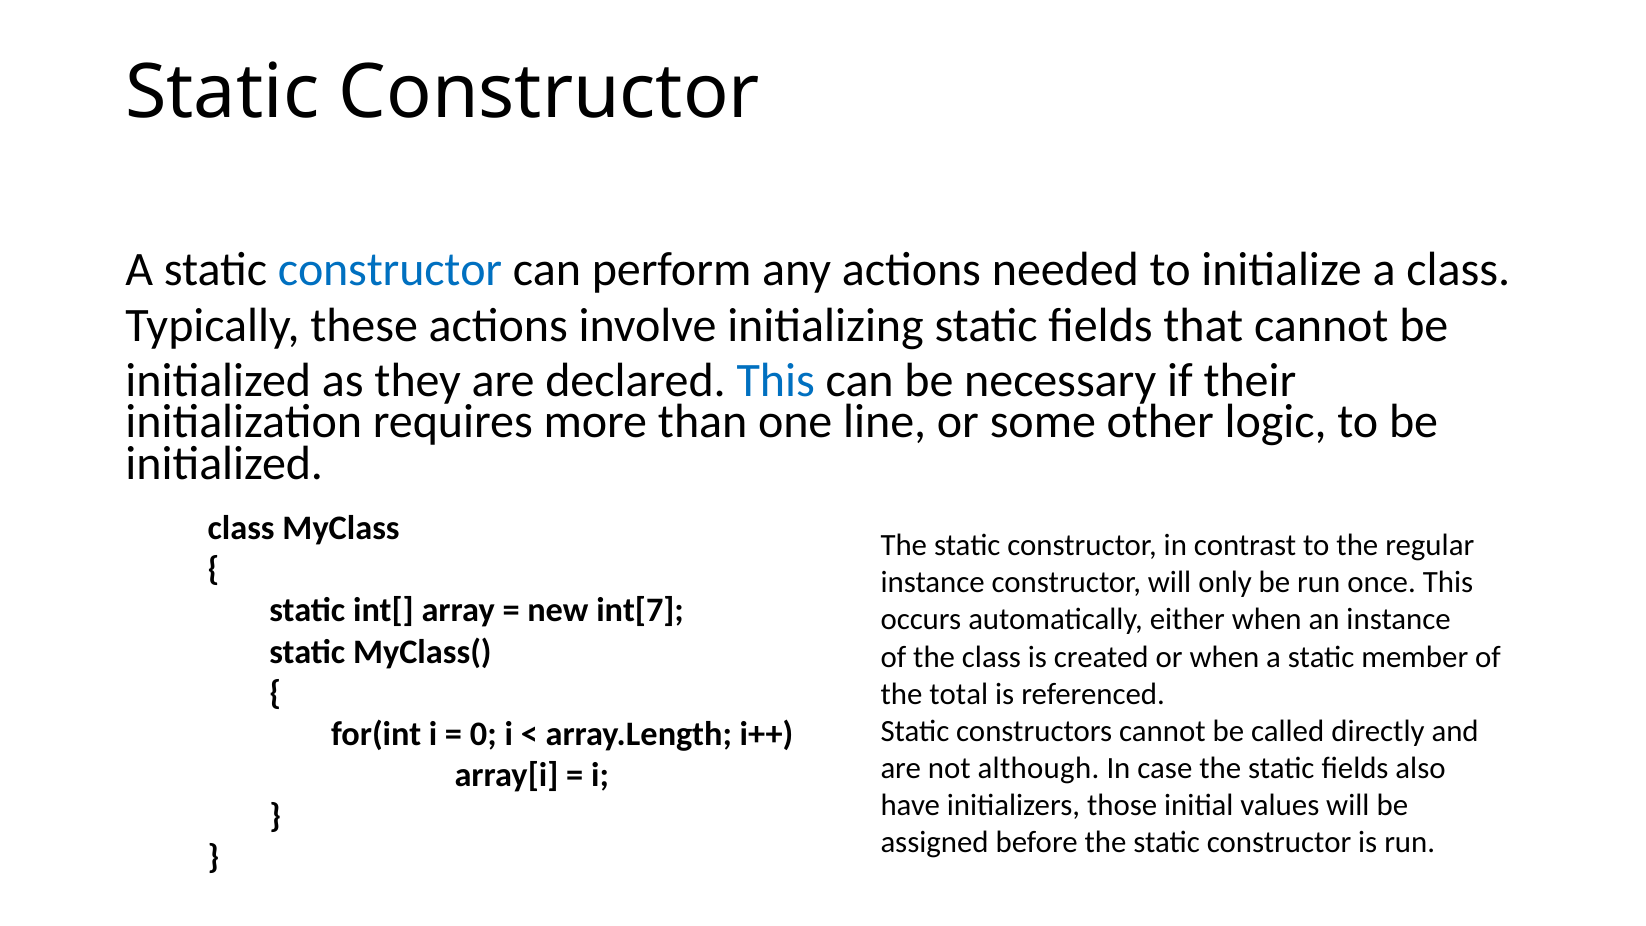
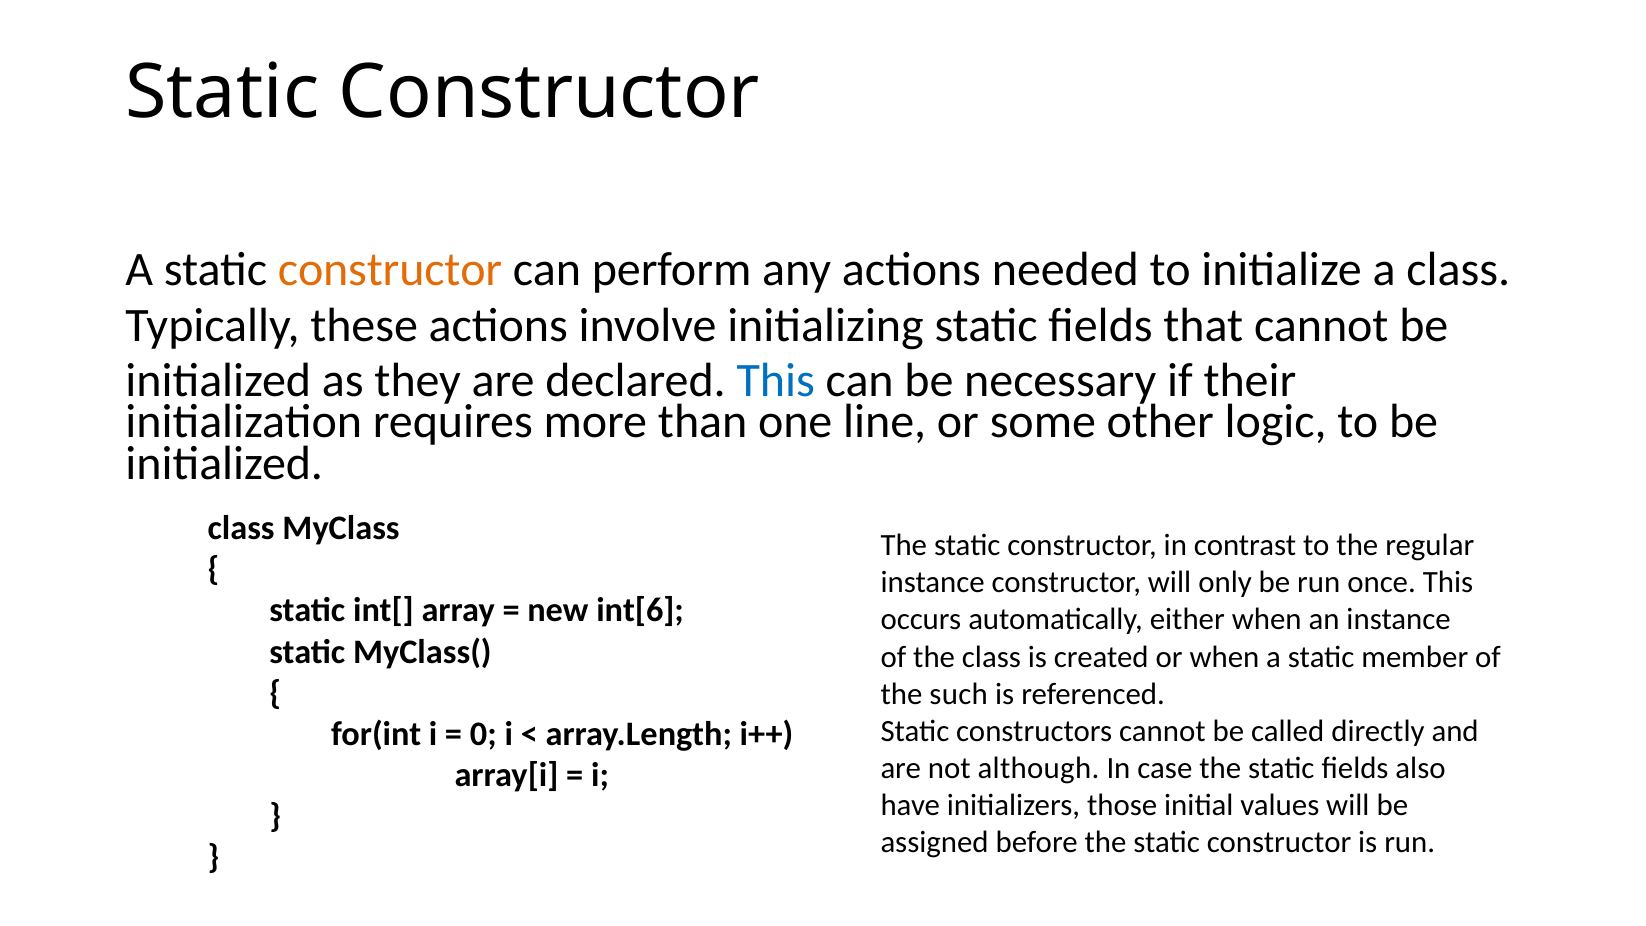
constructor colour: blue -> orange (390, 270)
int[7: int[7 -> int[6 (640, 611)
total: total -> such (959, 694)
